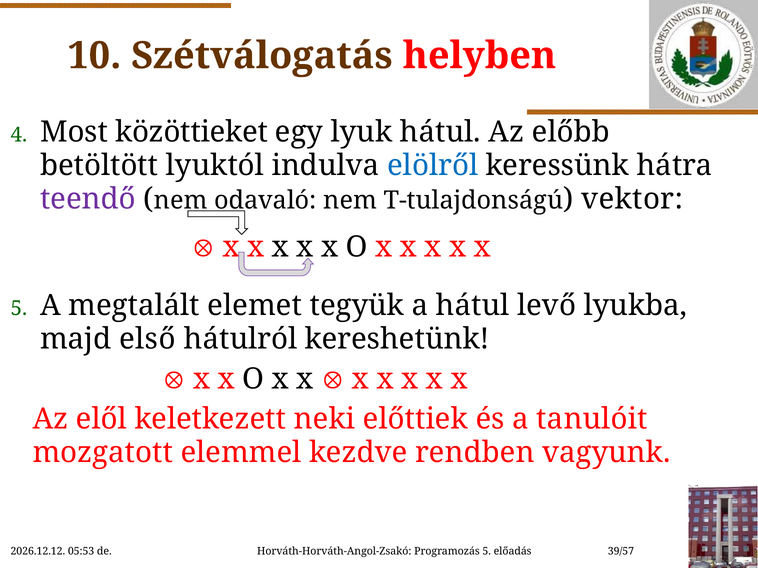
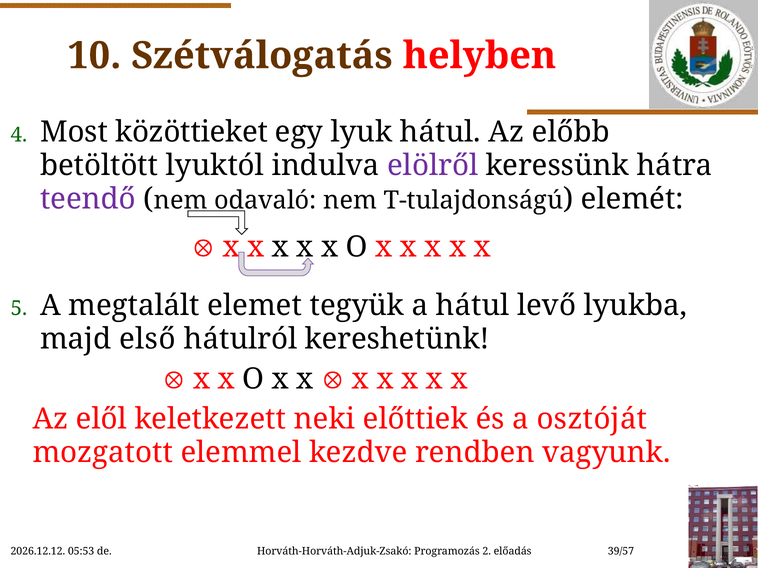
elölről colour: blue -> purple (433, 166)
vektor: vektor -> elemét (632, 199)
tanulóit: tanulóit -> osztóját (592, 419)
Horváth-Horváth-Angol-Zsakó: Horváth-Horváth-Angol-Zsakó -> Horváth-Horváth-Adjuk-Zsakó (334, 552)
Programozás 5: 5 -> 2 (487, 552)
